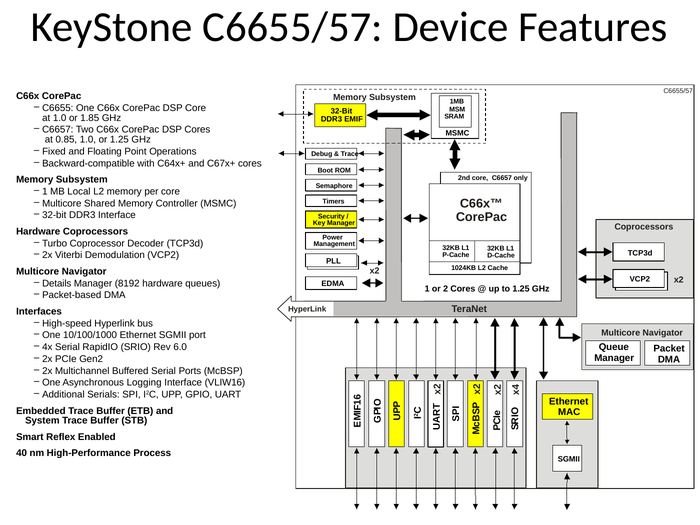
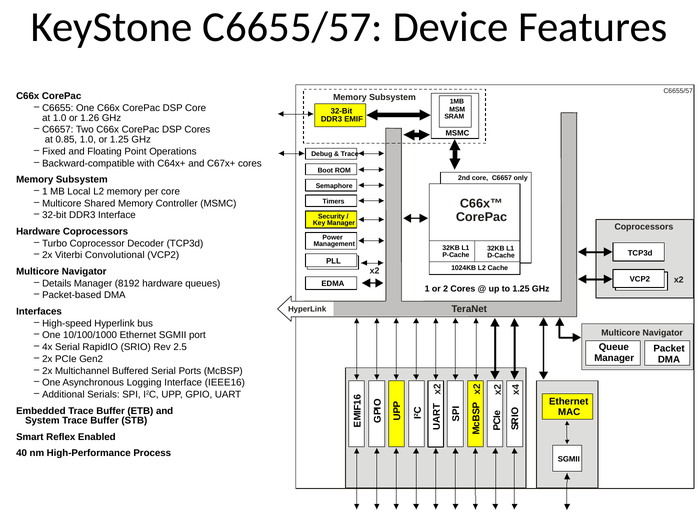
1.85: 1.85 -> 1.26 (90, 118)
Demodulation: Demodulation -> Convolutional (115, 255)
6.0: 6.0 -> 2.5 (180, 347)
VLIW16: VLIW16 -> IEEE16 (225, 383)
